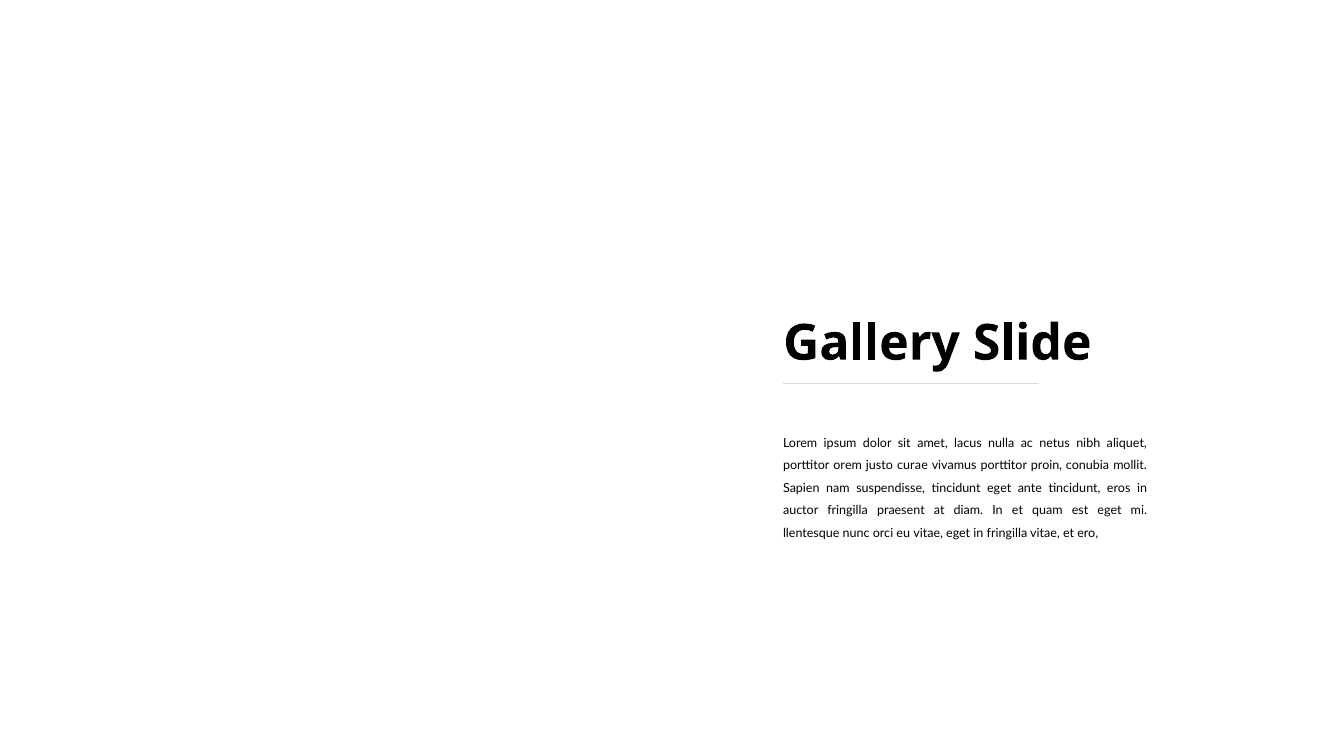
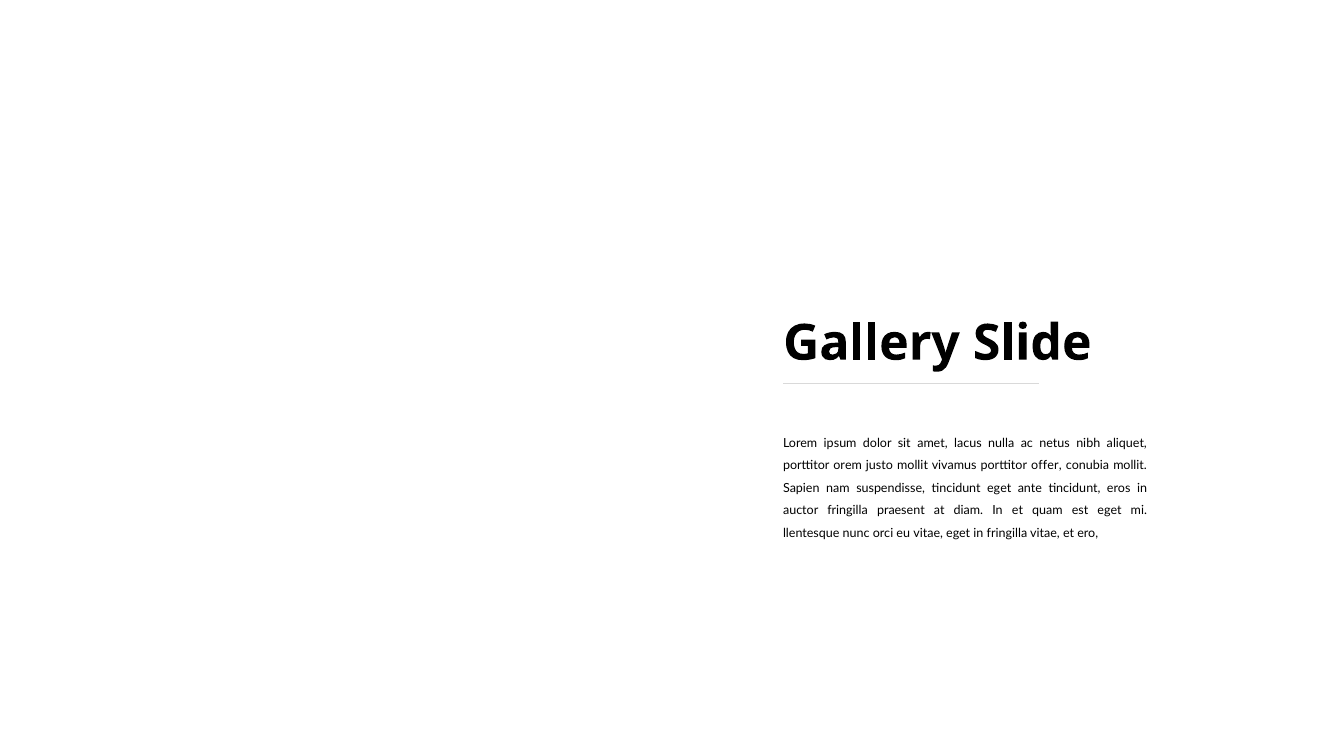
justo curae: curae -> mollit (913, 466)
proin: proin -> offer (1046, 466)
